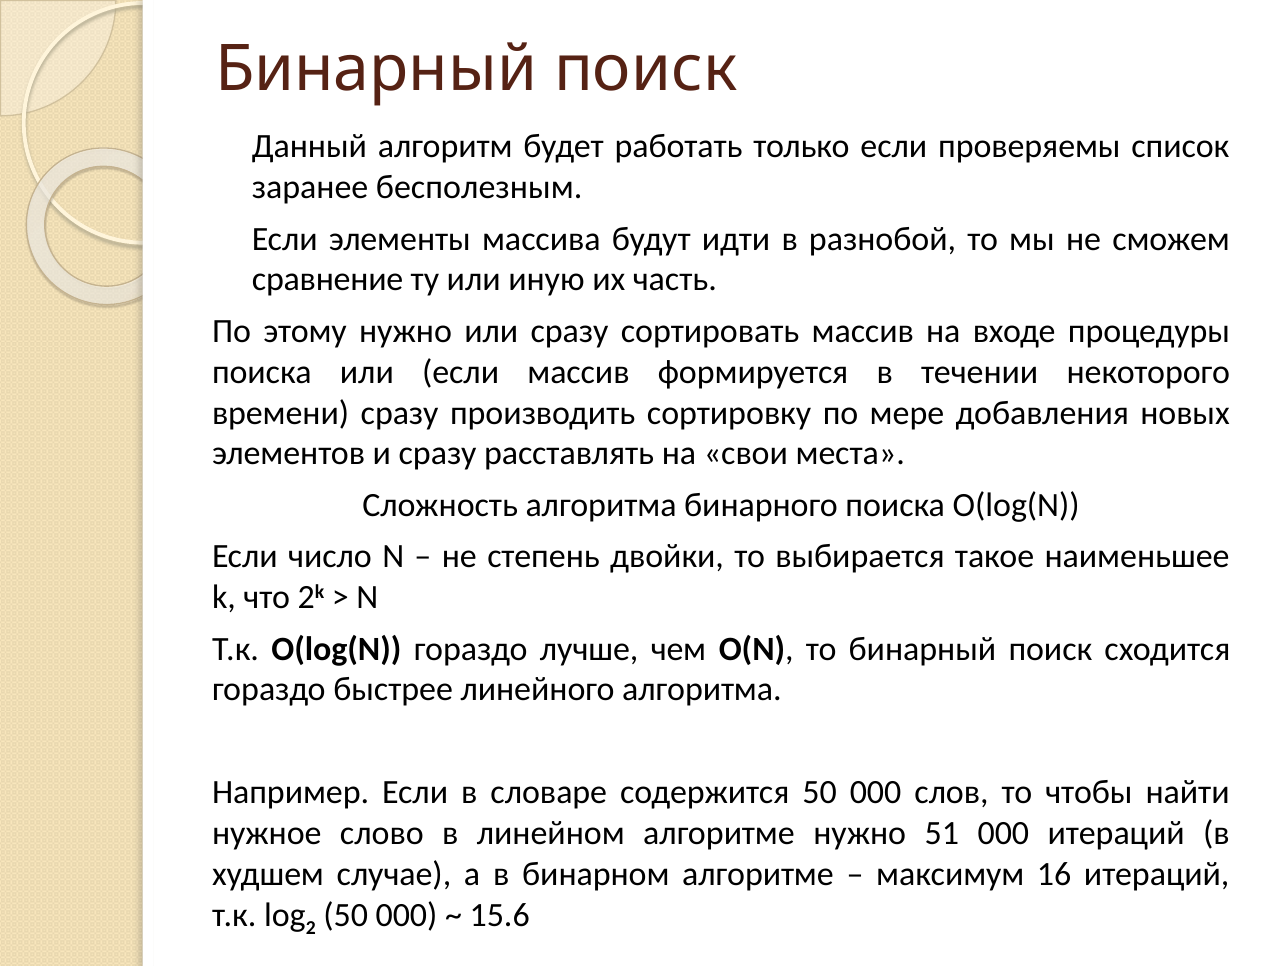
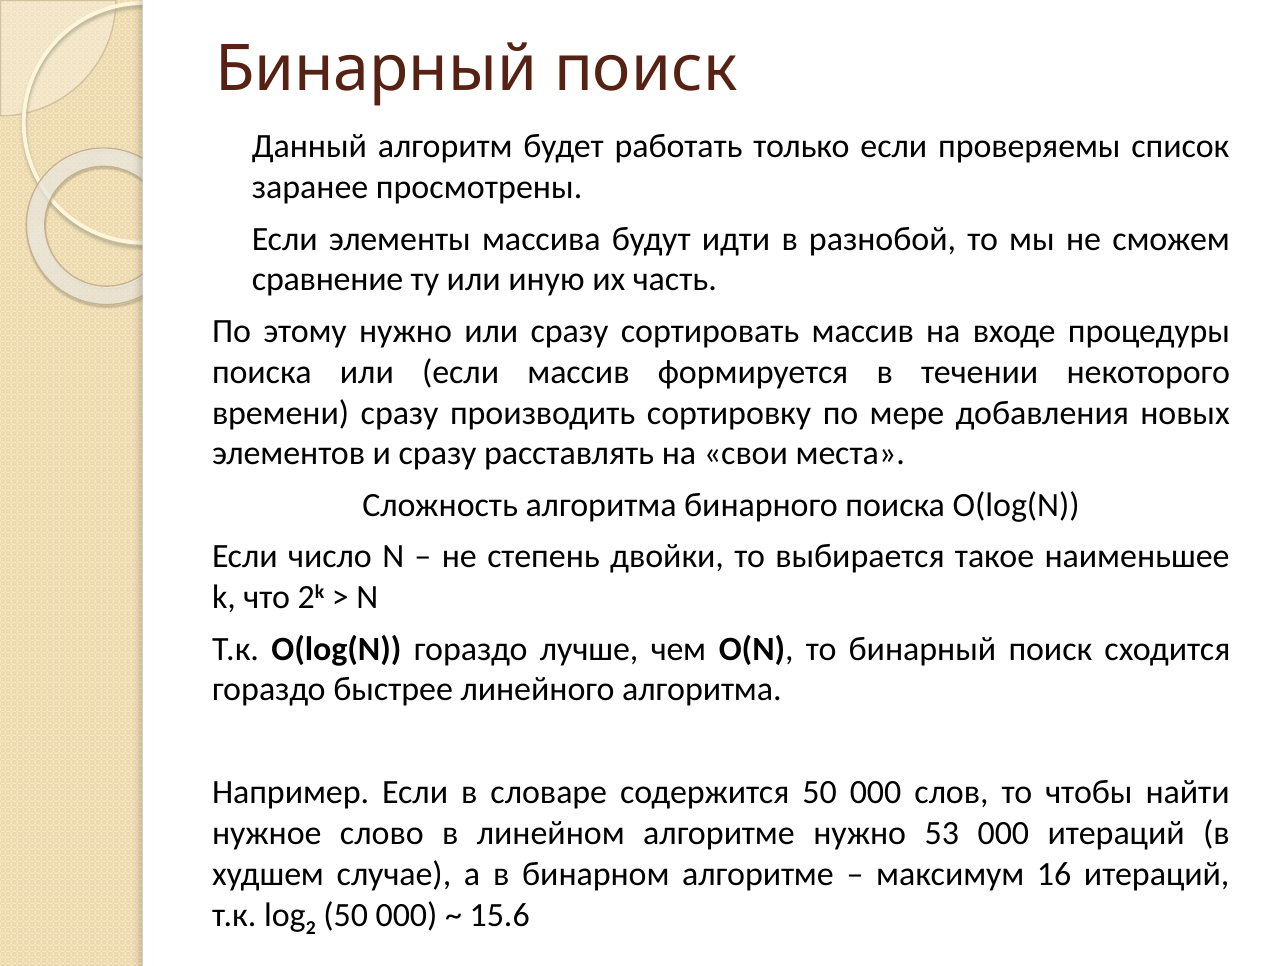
бесполезным: бесполезным -> просмотрены (479, 187)
51: 51 -> 53 (942, 833)
